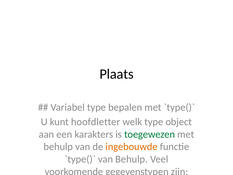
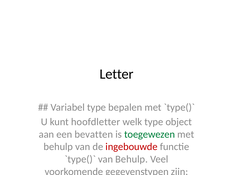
Plaats: Plaats -> Letter (117, 74)
karakters: karakters -> bevatten (94, 134)
ingebouwde colour: orange -> red (132, 146)
